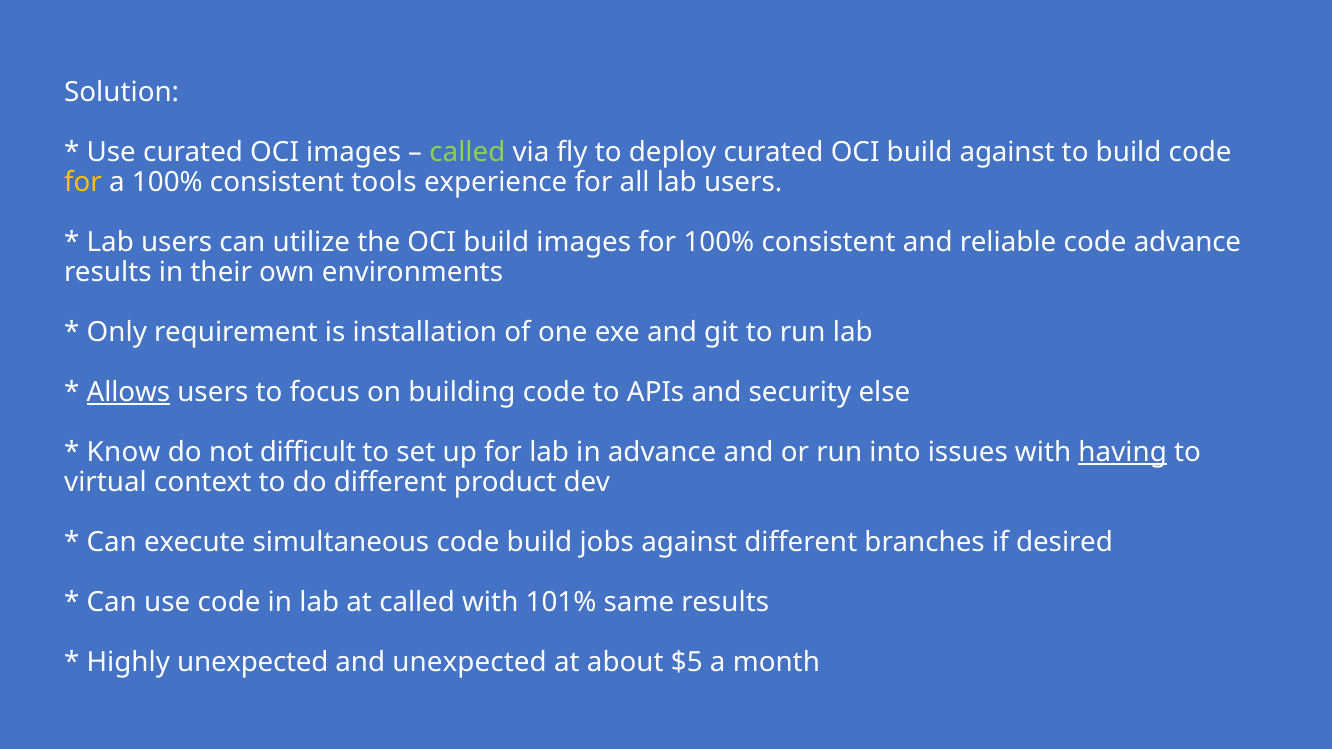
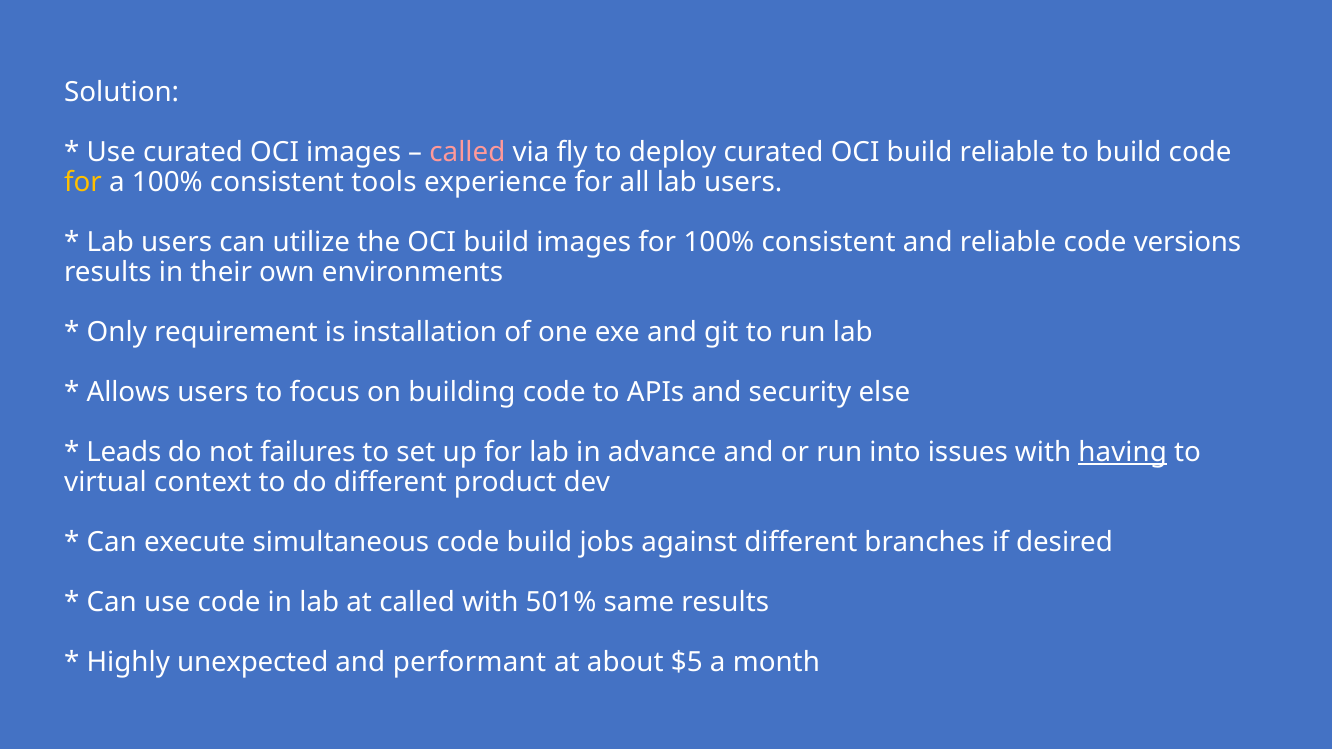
called colour: light green -> pink (467, 153)
build against: against -> reliable (1007, 153)
code advance: advance -> versions (1187, 243)
Allows underline: present -> none (128, 392)
Know: Know -> Leads (124, 452)
difficult: difficult -> failures (308, 452)
101%: 101% -> 501% (561, 602)
and unexpected: unexpected -> performant (470, 662)
